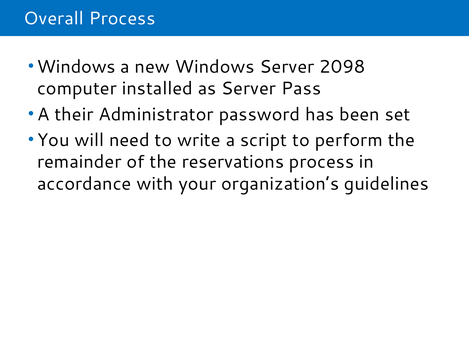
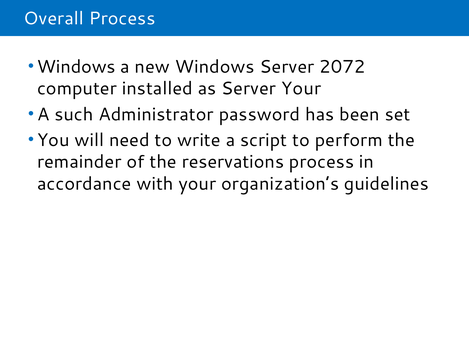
2098: 2098 -> 2072 (342, 67)
Server Pass: Pass -> Your (301, 89)
their: their -> such (74, 115)
